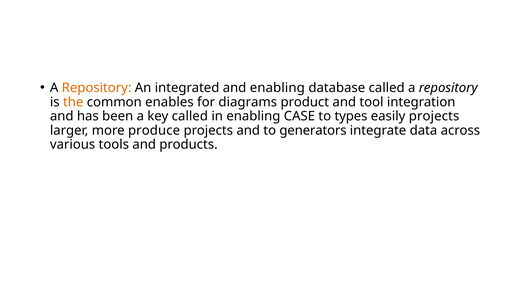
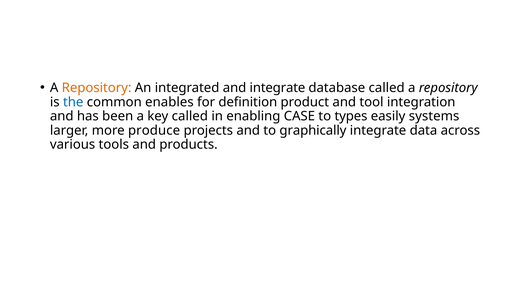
and enabling: enabling -> integrate (277, 88)
the colour: orange -> blue (73, 102)
diagrams: diagrams -> definition (248, 102)
easily projects: projects -> systems (434, 116)
generators: generators -> graphically (313, 130)
